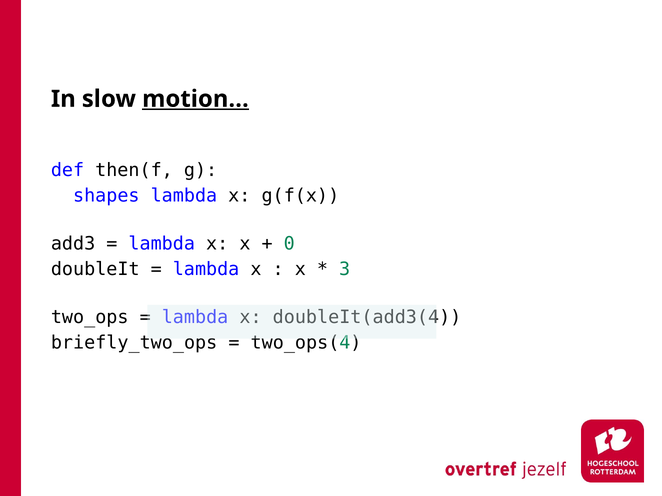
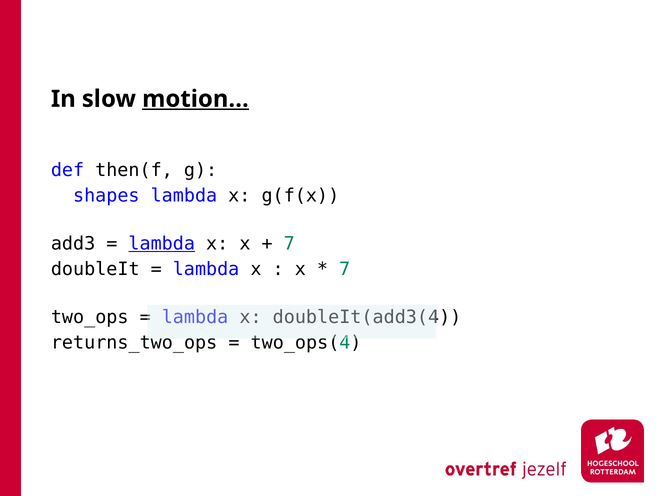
lambda underline: none -> present (162, 244)
0: 0 -> 7 (289, 244)
3: 3 -> 7 (345, 269)
briefly_two_ops: briefly_two_ops -> returns_two_ops (134, 343)
